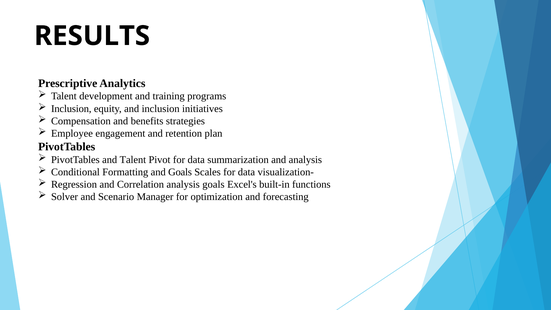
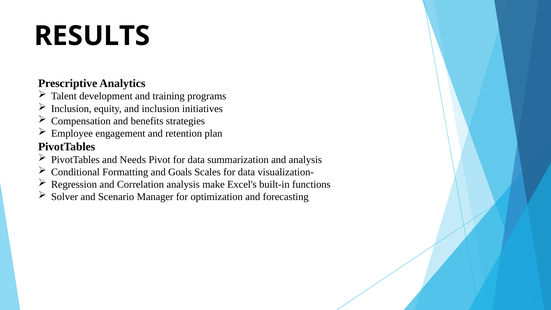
and Talent: Talent -> Needs (133, 160)
analysis goals: goals -> make (214, 184)
